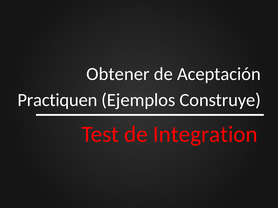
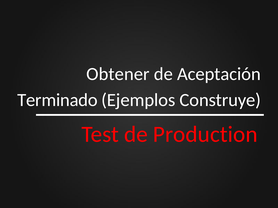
Practiquen: Practiquen -> Terminado (57, 100)
Integration: Integration -> Production (205, 135)
